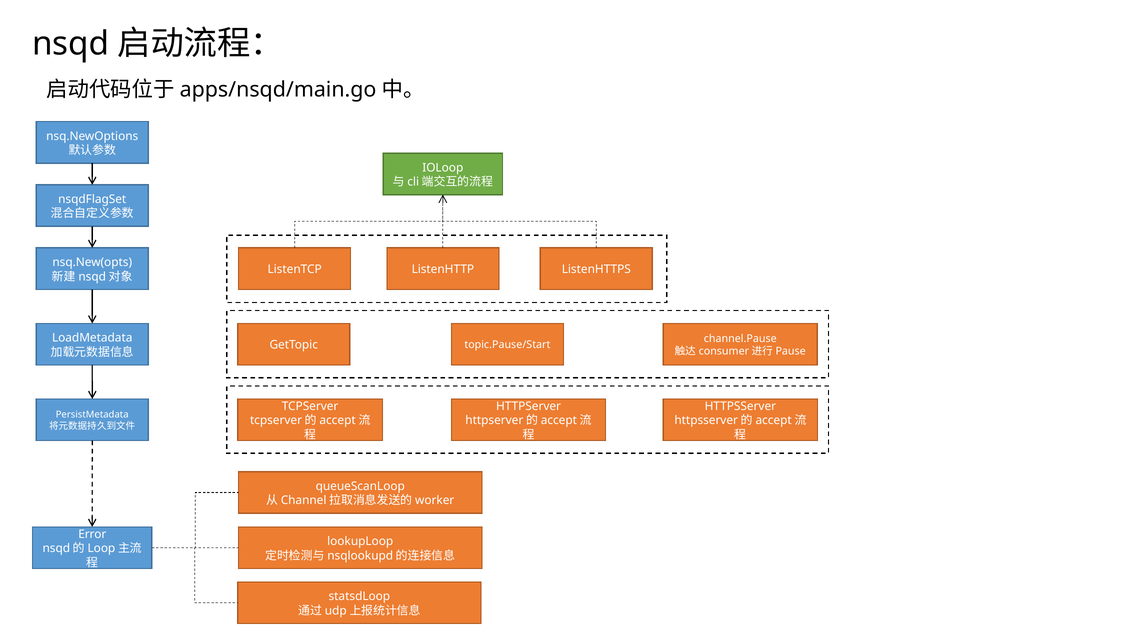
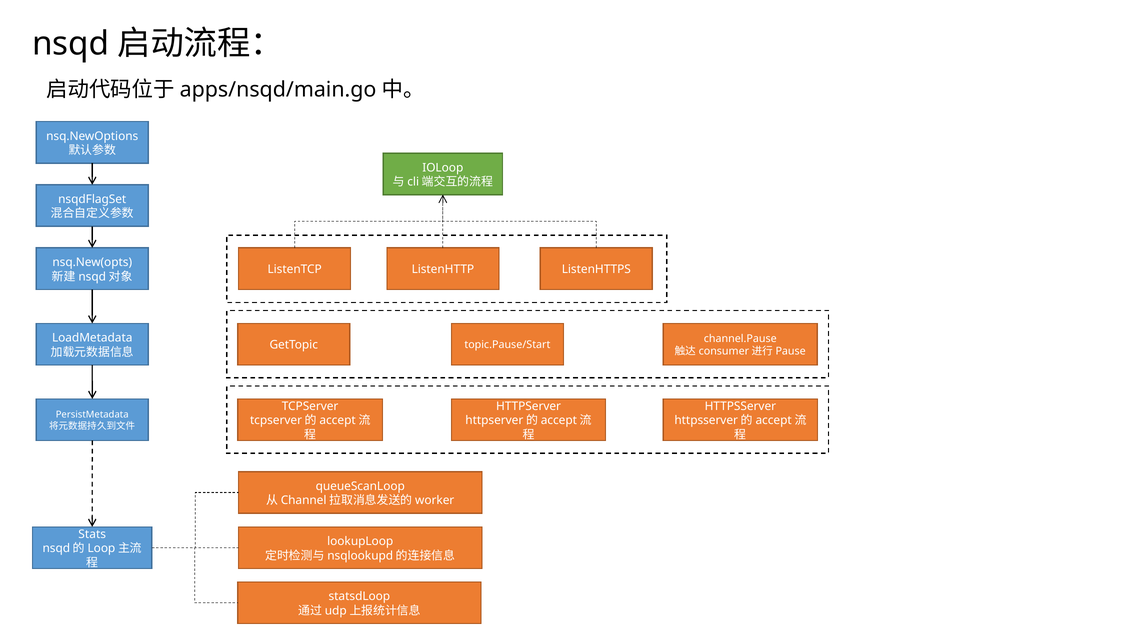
Error: Error -> Stats (92, 534)
